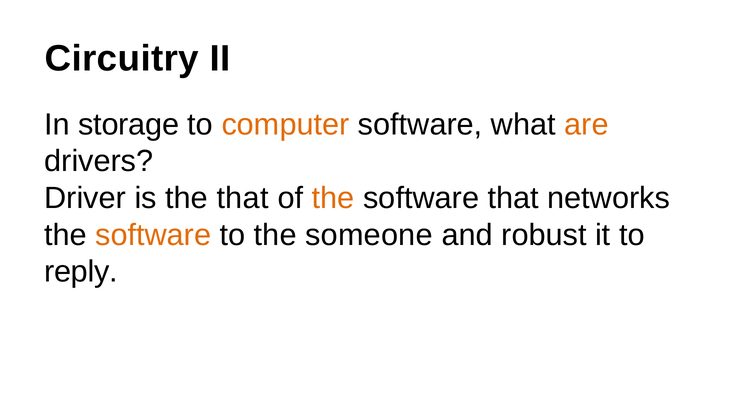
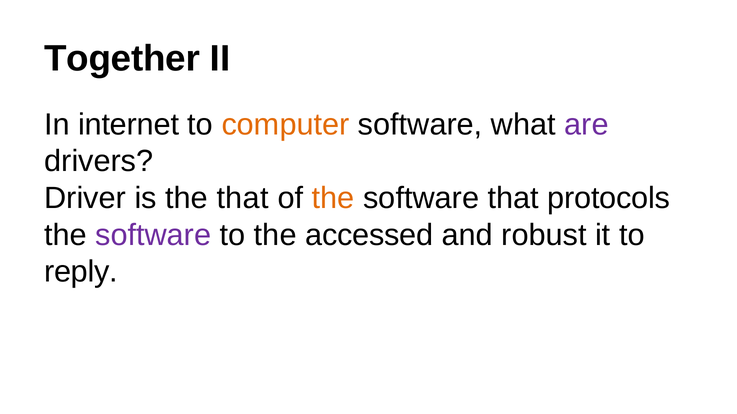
Circuitry: Circuitry -> Together (122, 59)
storage: storage -> internet (129, 125)
are colour: orange -> purple (587, 125)
networks: networks -> protocols (609, 198)
software colour: orange -> purple (153, 235)
someone: someone -> accessed (369, 235)
